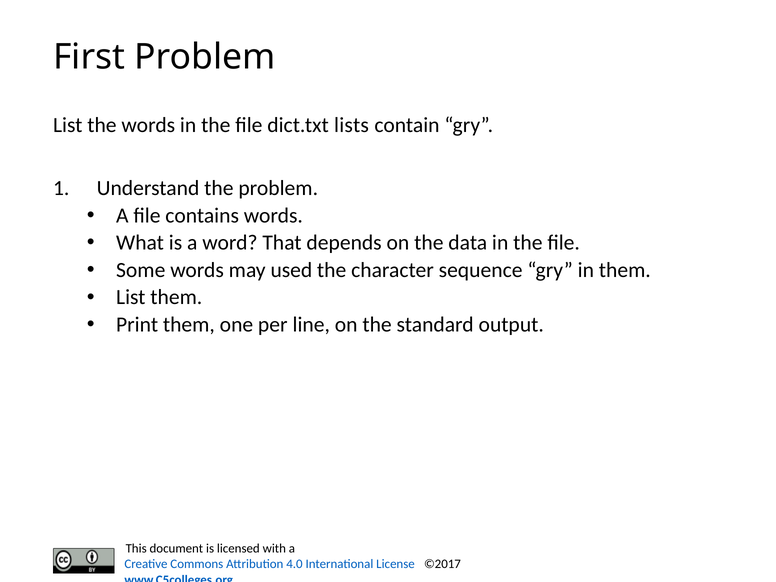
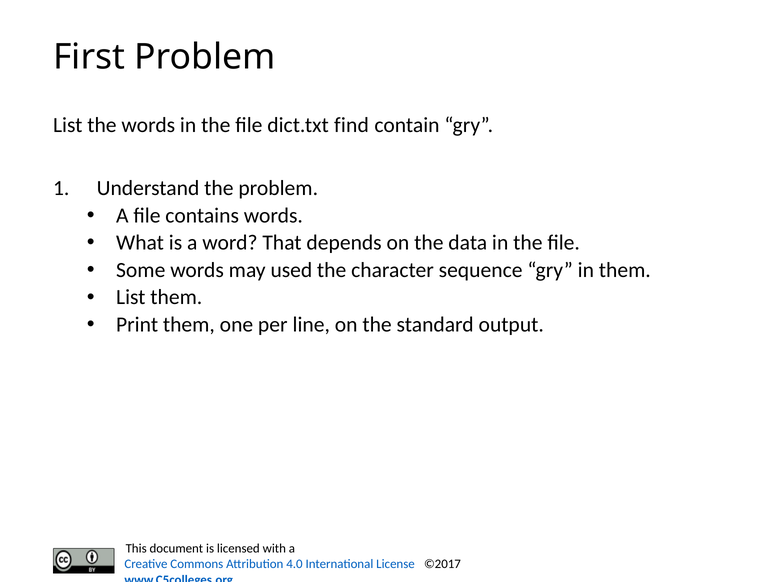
lists: lists -> find (352, 125)
